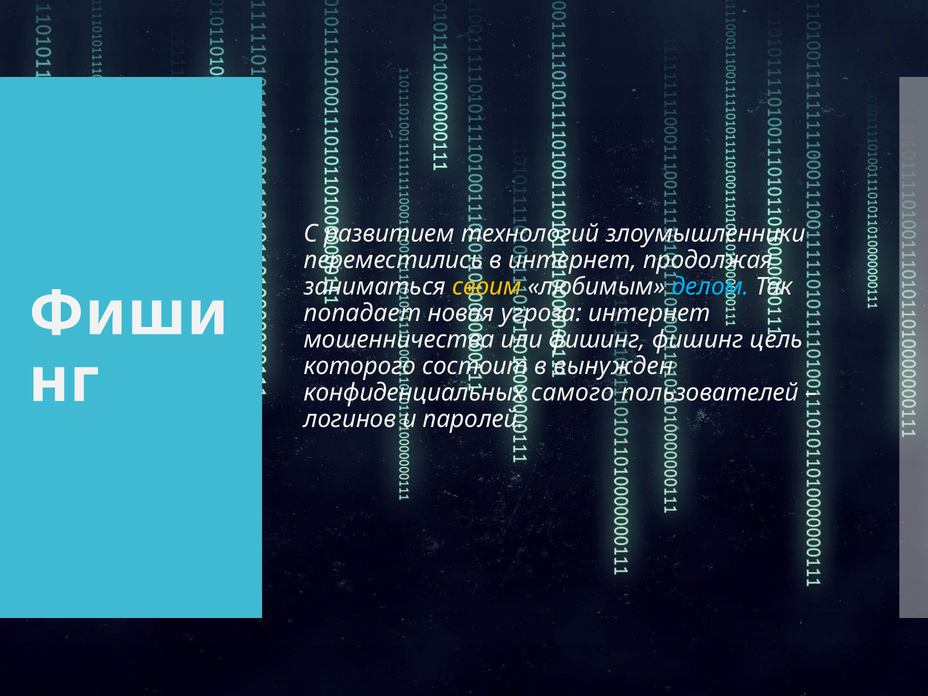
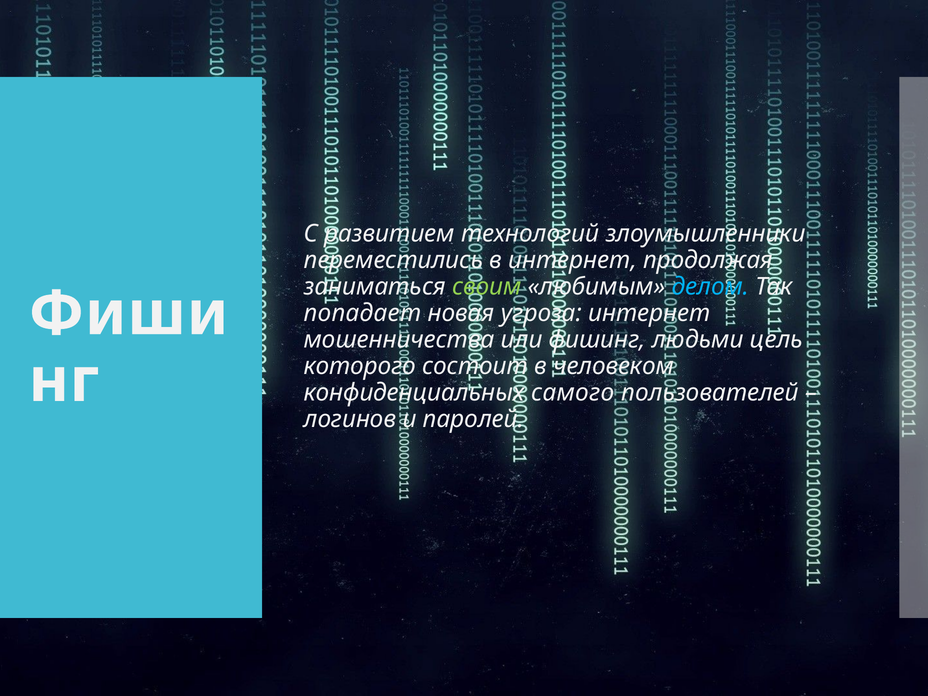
своим colour: yellow -> light green (487, 287)
фишинг фишинг: фишинг -> людьми (698, 340)
вынужден: вынужден -> человеком (614, 366)
